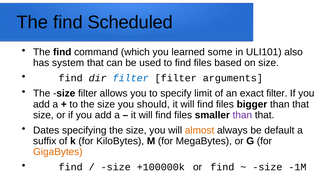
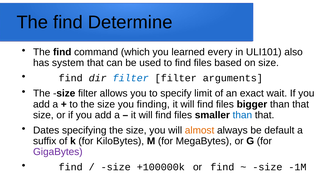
Scheduled: Scheduled -> Determine (130, 22)
some: some -> every (220, 52)
exact filter: filter -> wait (277, 94)
should: should -> finding (153, 104)
than colour: purple -> blue (242, 115)
GigaBytes colour: orange -> purple (58, 152)
